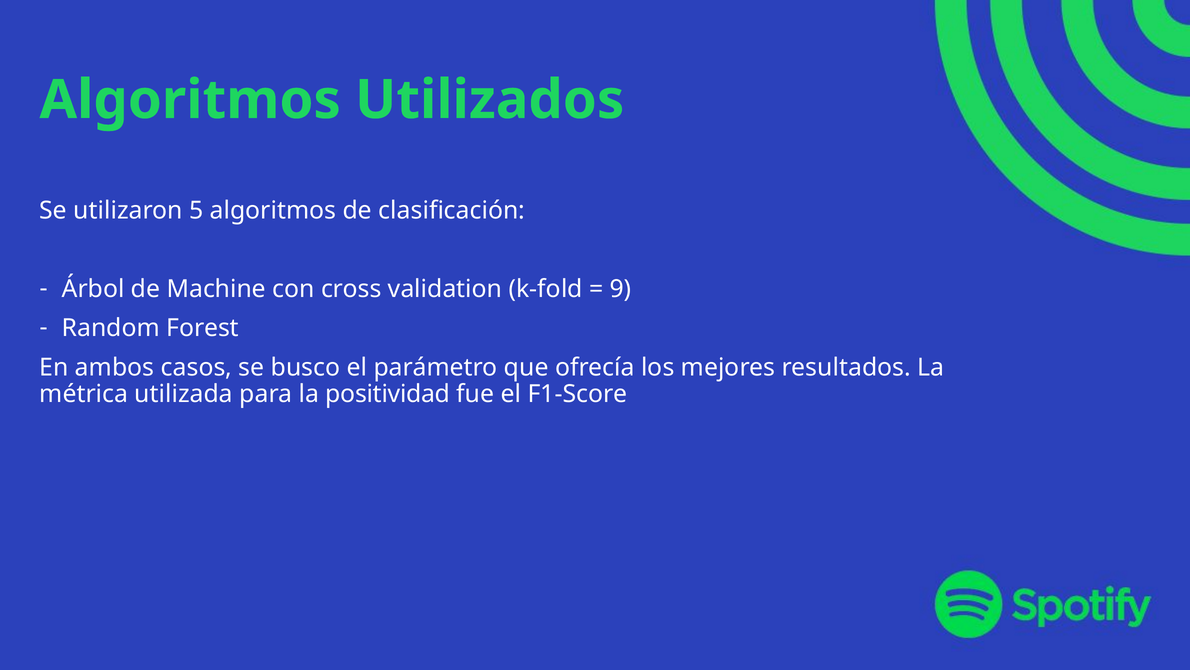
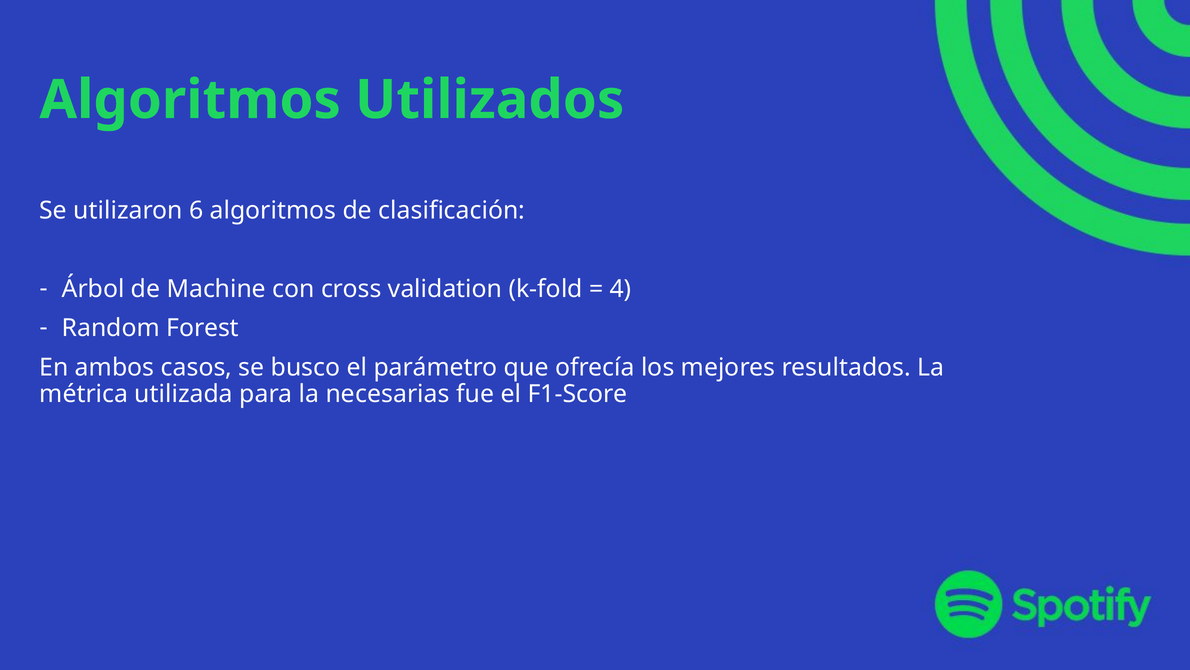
5: 5 -> 6 (196, 210)
9: 9 -> 4 (621, 289)
positividad: positividad -> necesarias (388, 394)
